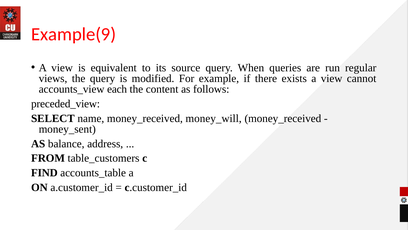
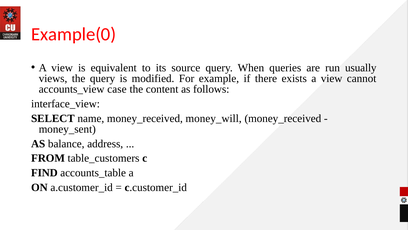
Example(9: Example(9 -> Example(0 (74, 34)
regular: regular -> usually (361, 68)
each: each -> case (117, 89)
preceded_view: preceded_view -> interface_view (65, 104)
